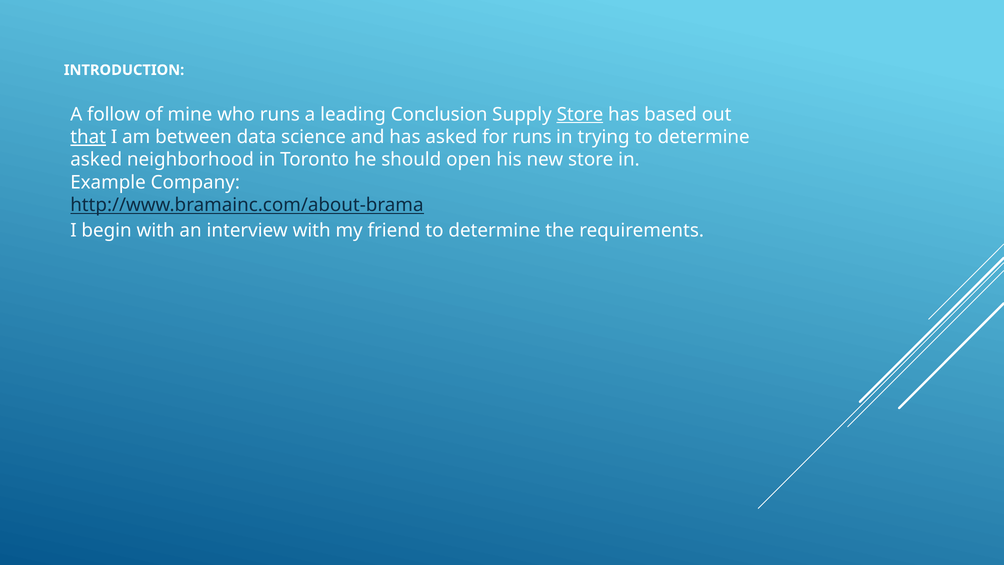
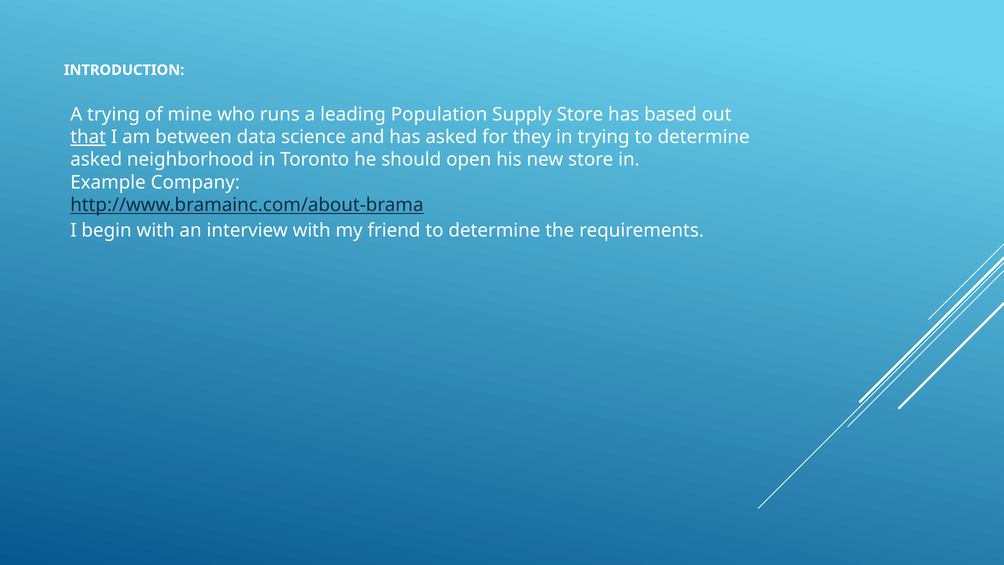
A follow: follow -> trying (113, 115)
Conclusion: Conclusion -> Population (439, 115)
Store underline: present -> none (580, 115)
for runs: runs -> they (532, 137)
